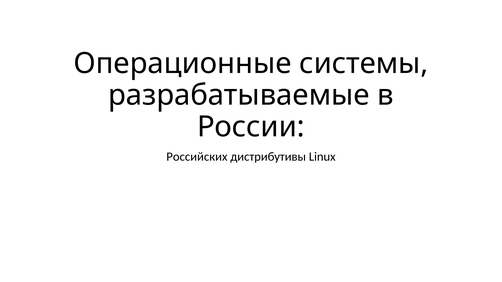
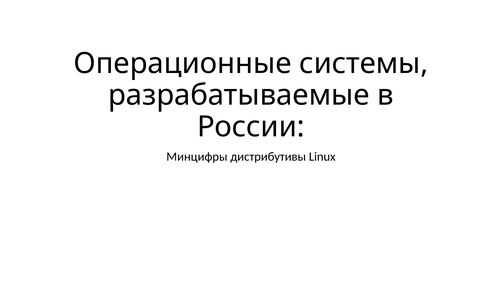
Российских: Российских -> Минцифры (197, 157)
